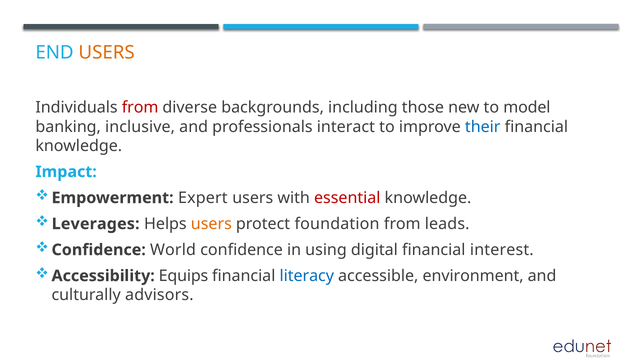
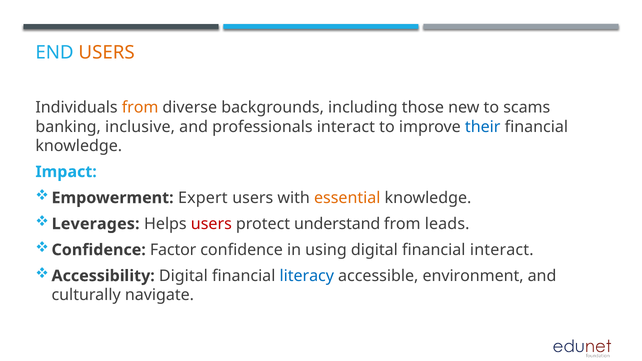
from colour: red -> orange (140, 108)
model: model -> scams (527, 108)
essential colour: red -> orange (347, 198)
users colour: orange -> red (211, 224)
foundation: foundation -> understand (337, 224)
World: World -> Factor (173, 250)
financial interest: interest -> interact (502, 250)
Accessibility Equips: Equips -> Digital (183, 276)
advisors: advisors -> navigate (159, 295)
